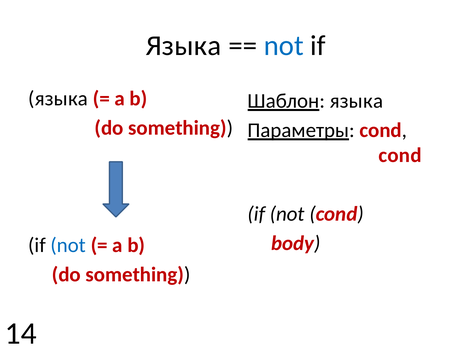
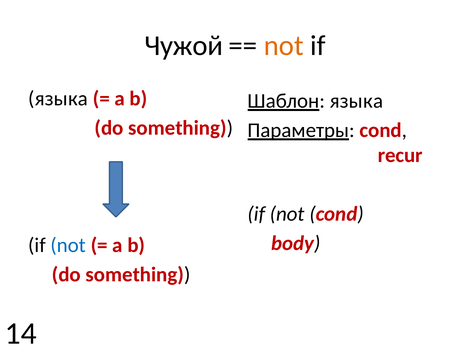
Языка: Языка -> Чужой (184, 46)
not colour: blue -> orange (284, 46)
cond: cond -> recur (400, 155)
